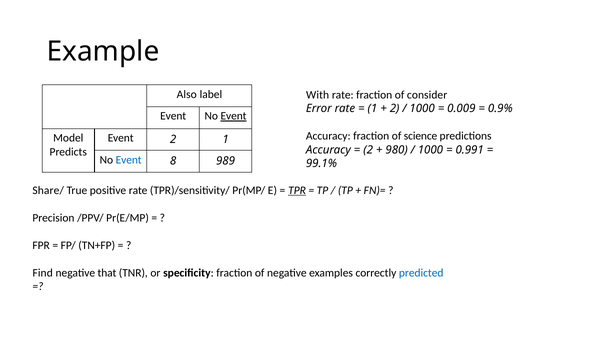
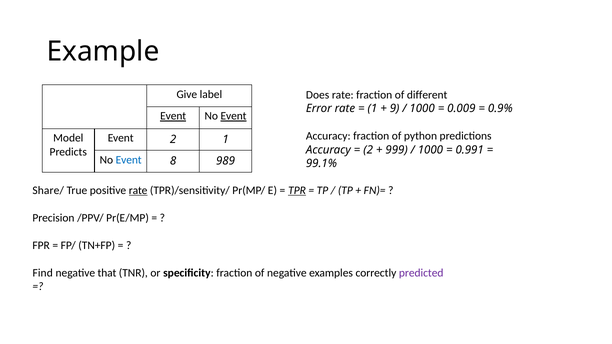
Also: Also -> Give (187, 94)
With: With -> Does (318, 95)
consider: consider -> different (427, 95)
2: 2 -> 9 (395, 109)
Event underline: none -> present (173, 116)
science: science -> python (421, 136)
980: 980 -> 999 (397, 150)
rate underline: none -> present (138, 190)
predicted colour: blue -> purple (421, 273)
